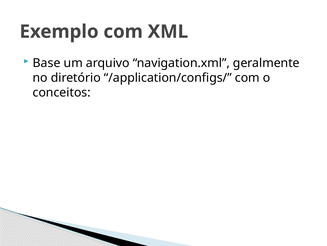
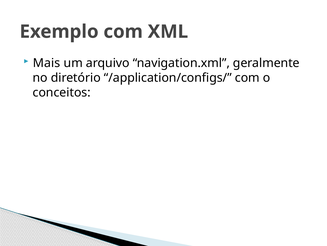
Base: Base -> Mais (47, 63)
